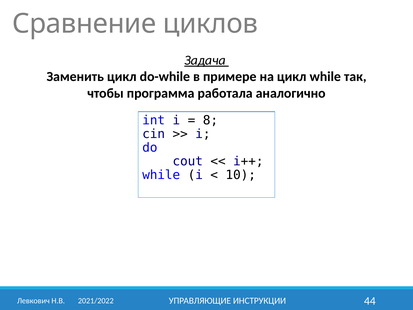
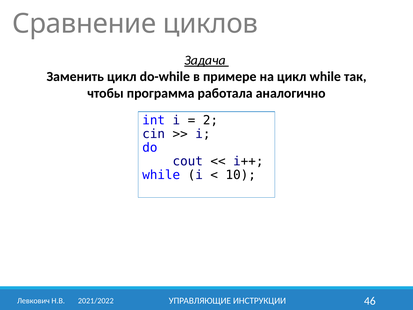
8: 8 -> 2 (210, 120)
44: 44 -> 46 (370, 301)
